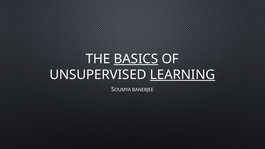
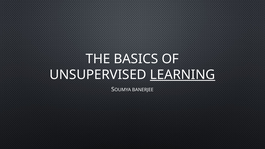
BASICS underline: present -> none (136, 59)
